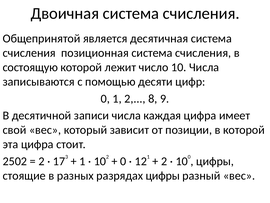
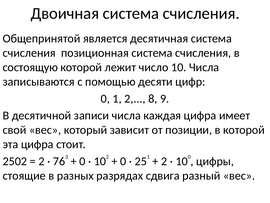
17: 17 -> 76 (59, 161)
1: 1 -> 0 (82, 161)
12: 12 -> 25 (141, 161)
разрядах цифры: цифры -> сдвига (163, 175)
